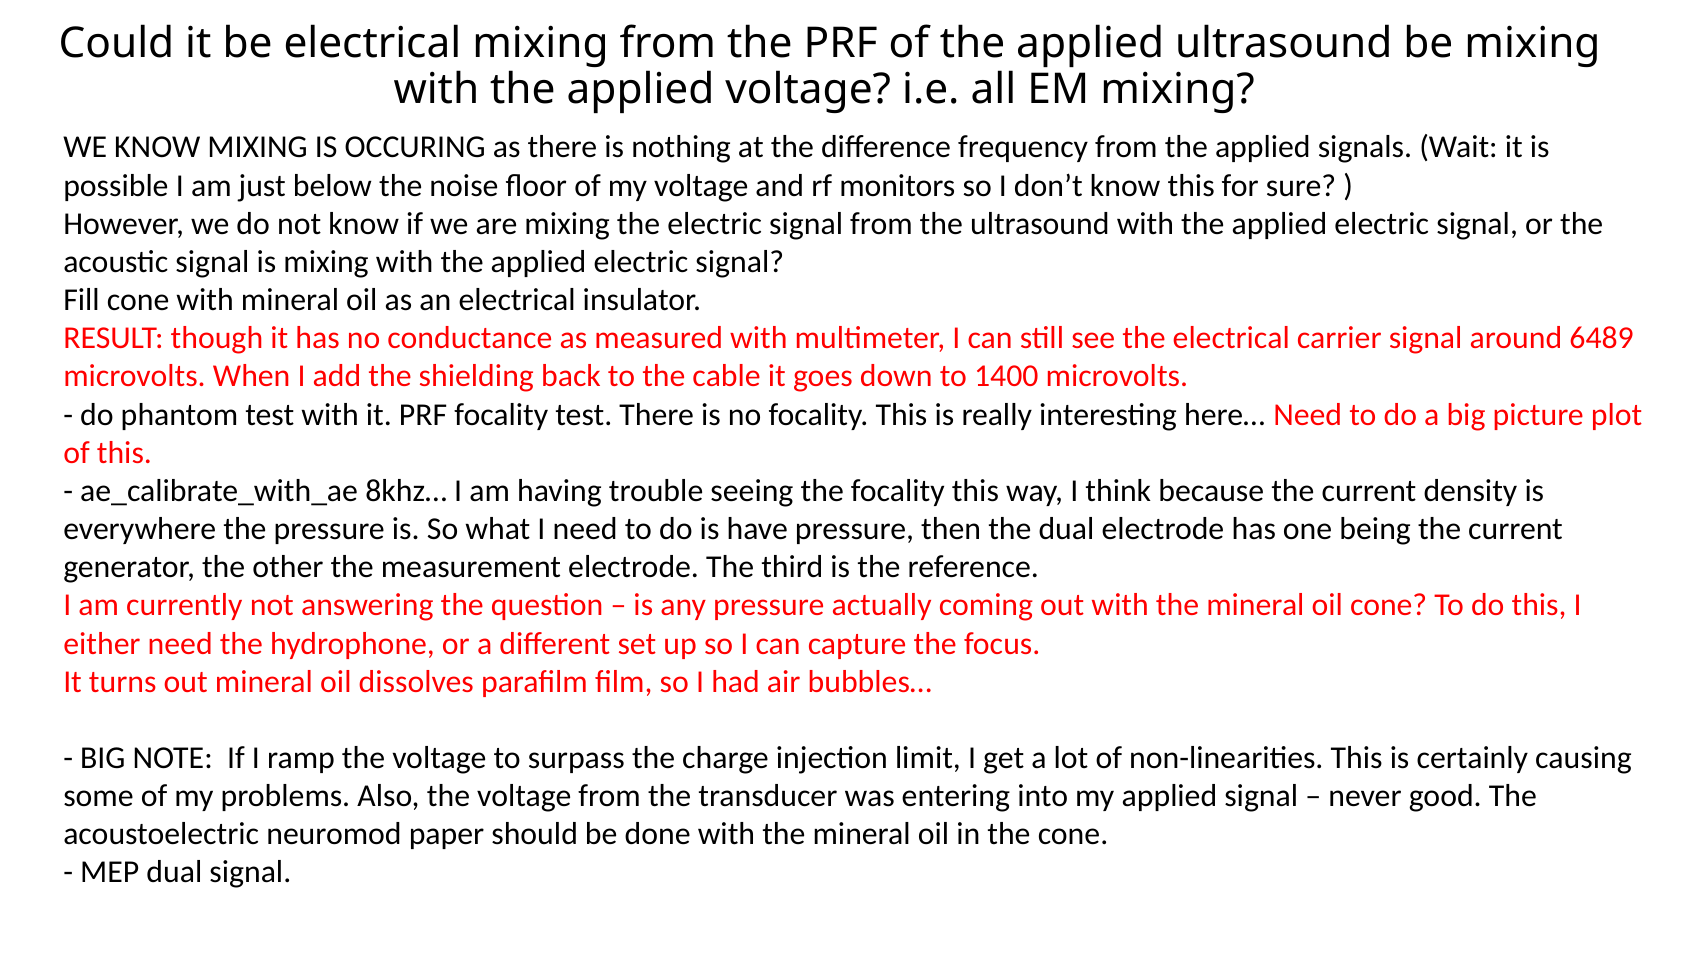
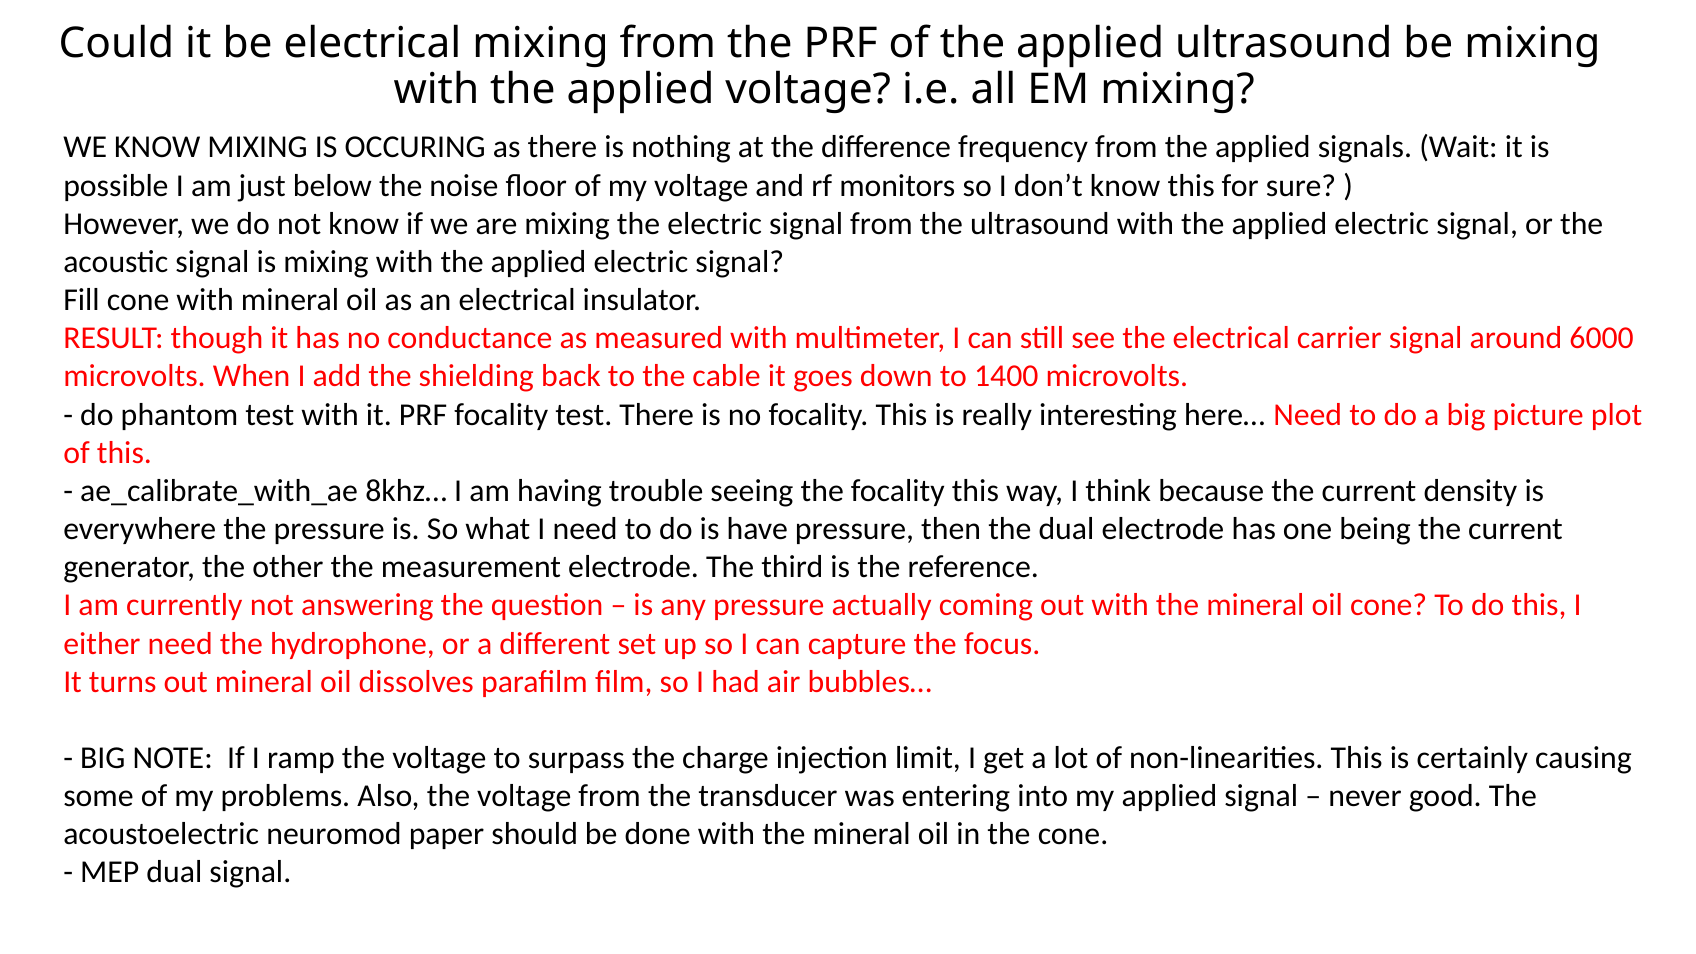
6489: 6489 -> 6000 (1602, 338)
